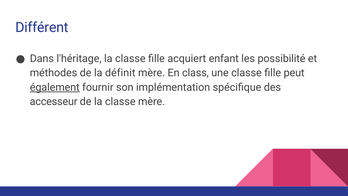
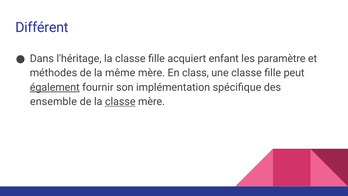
possibilité: possibilité -> paramètre (282, 59)
définit: définit -> même (120, 73)
accesseur: accesseur -> ensemble (53, 102)
classe underline: none -> present (120, 102)
